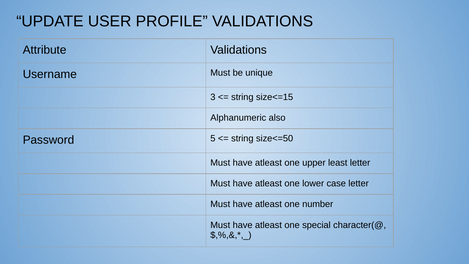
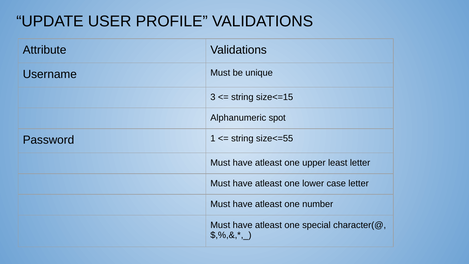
also: also -> spot (277, 118)
5: 5 -> 1 (213, 139)
size<=50: size<=50 -> size<=55 (275, 139)
